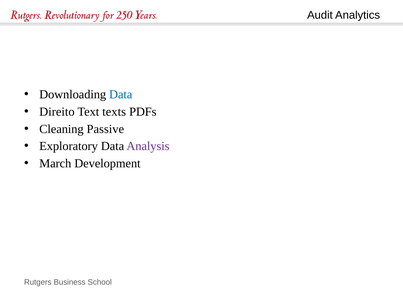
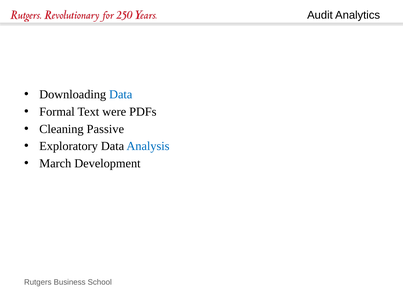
Direito: Direito -> Formal (57, 112)
texts: texts -> were (114, 112)
Analysis colour: purple -> blue (148, 146)
